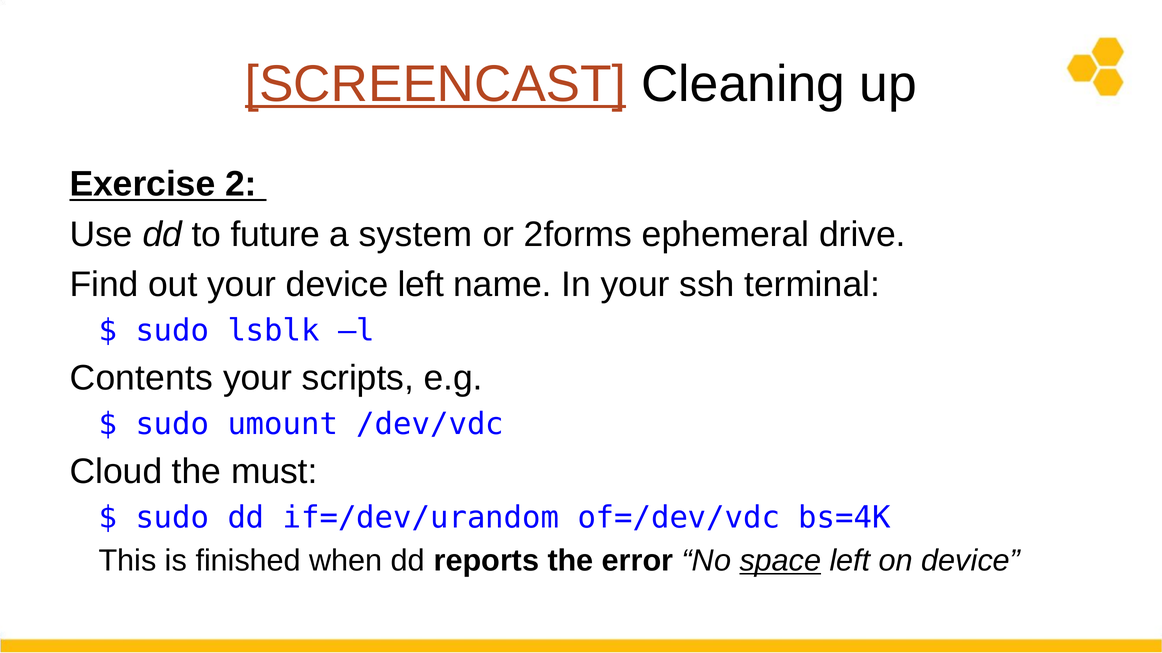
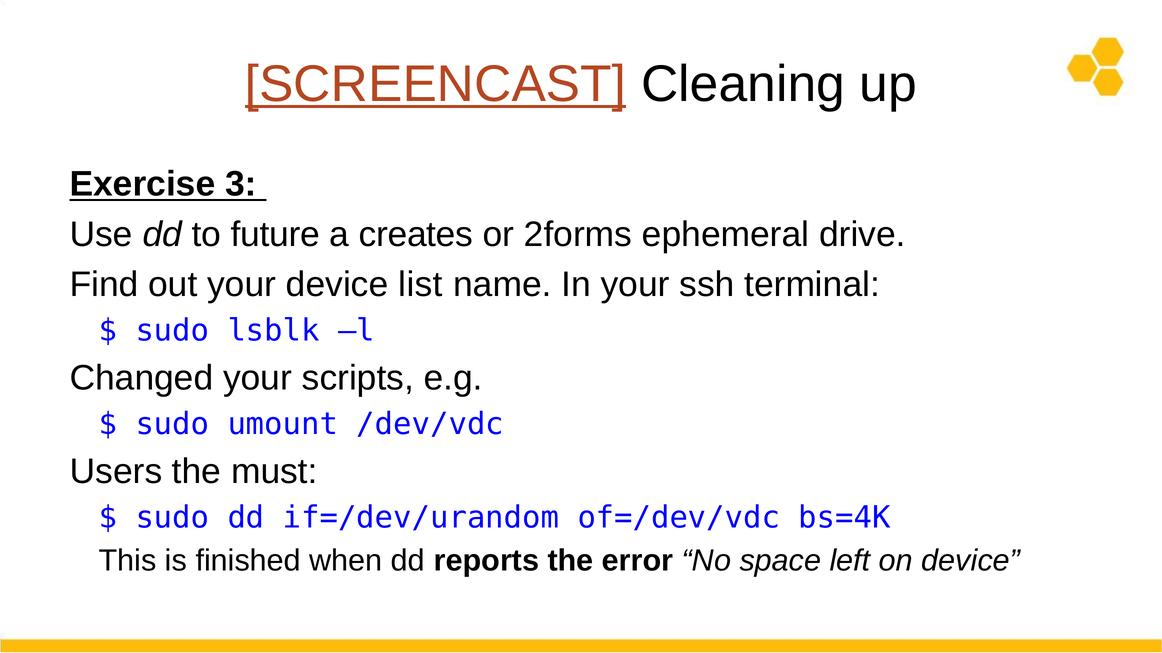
2: 2 -> 3 (241, 184)
system: system -> creates (416, 235)
device left: left -> list (421, 285)
Contents: Contents -> Changed (142, 379)
Cloud: Cloud -> Users (116, 472)
space underline: present -> none (780, 561)
